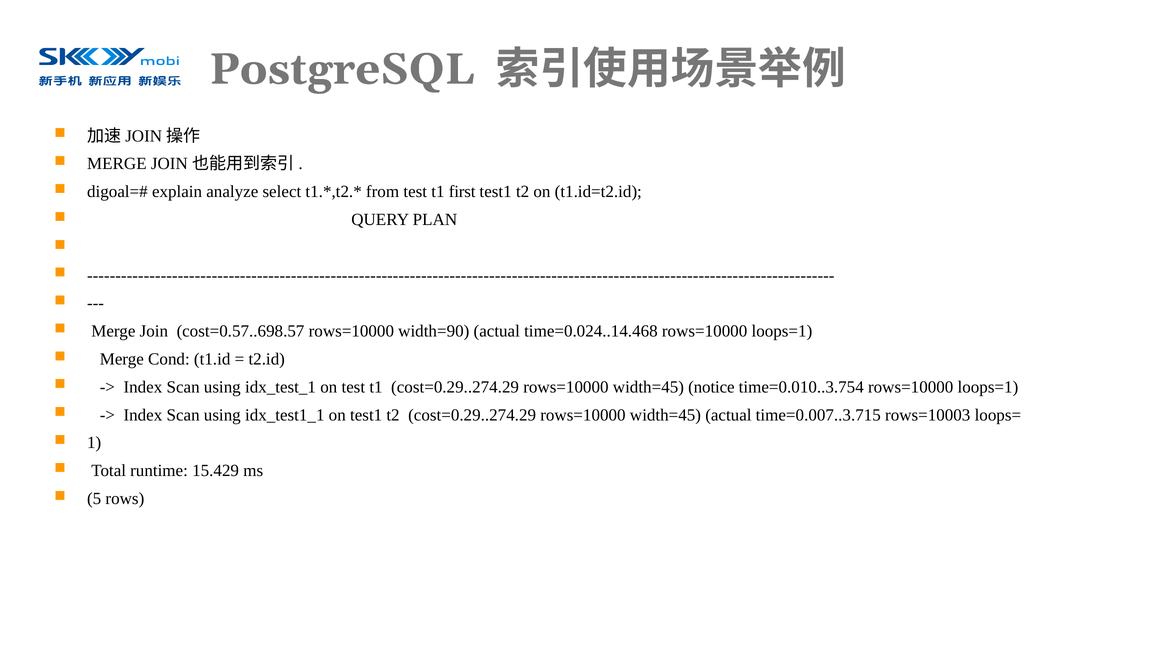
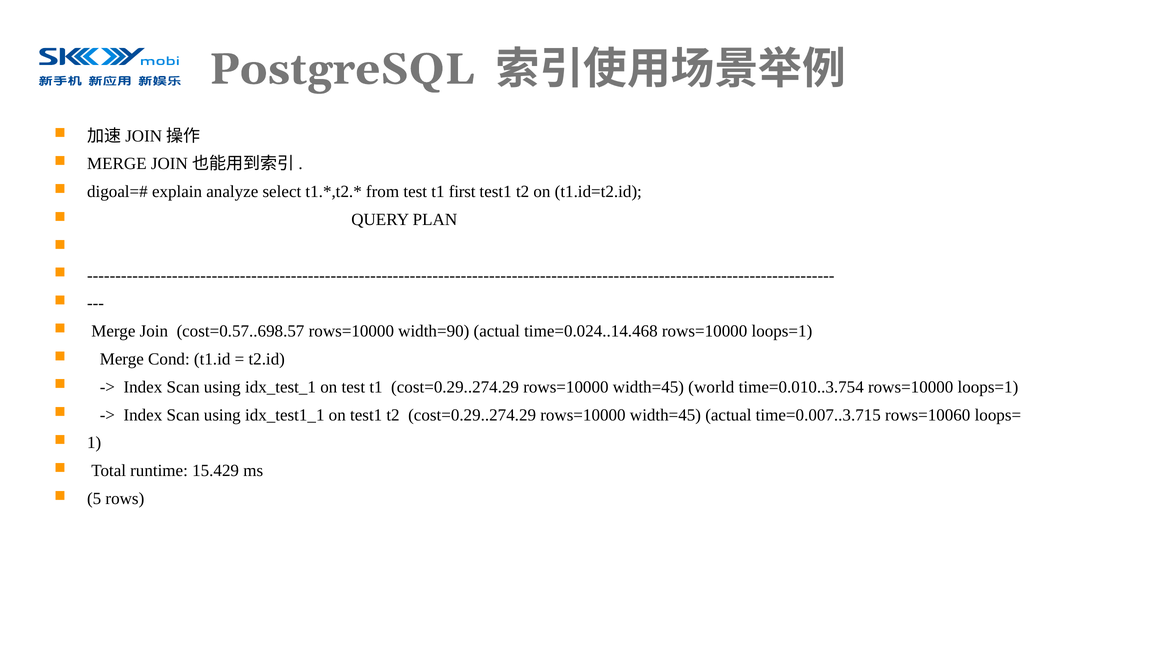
notice: notice -> world (711, 387)
rows=10003: rows=10003 -> rows=10060 (928, 415)
